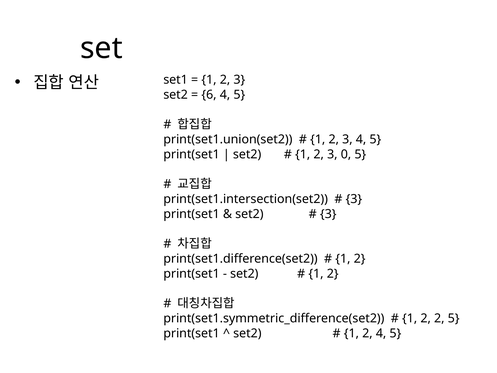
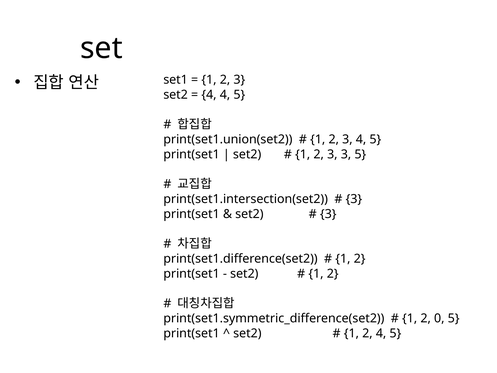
6: 6 -> 4 (209, 95)
3 0: 0 -> 3 (346, 154)
2 2: 2 -> 0 (439, 318)
